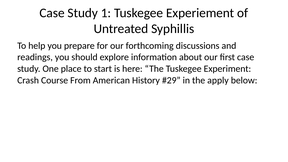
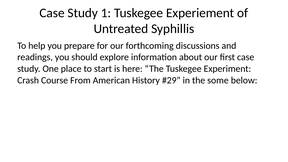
apply: apply -> some (218, 80)
